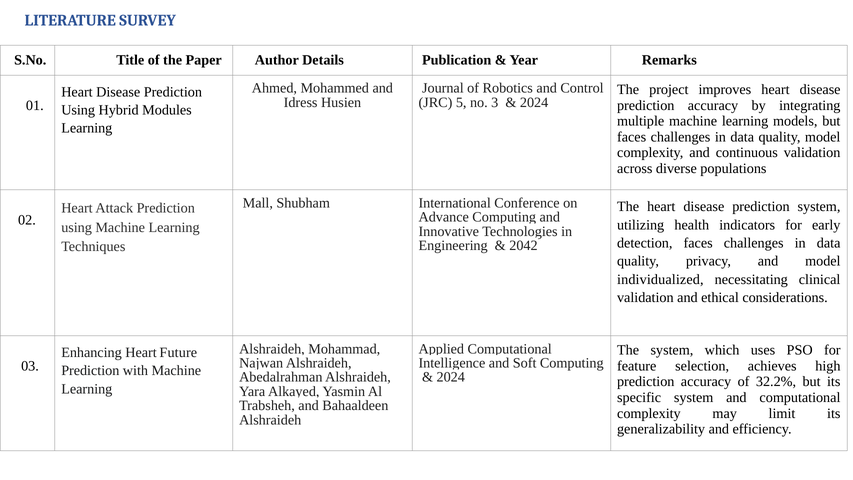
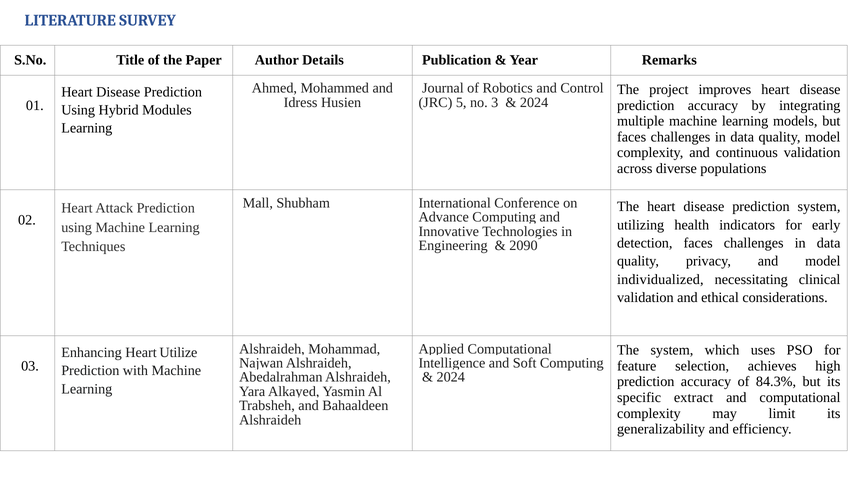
2042: 2042 -> 2090 (523, 246)
Future: Future -> Utilize (178, 352)
32.2%: 32.2% -> 84.3% (776, 382)
specific system: system -> extract (694, 397)
